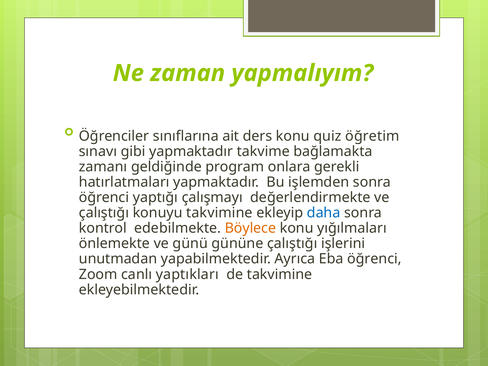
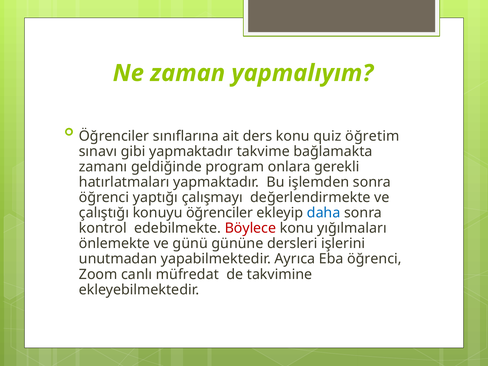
konuyu takvimine: takvimine -> öğrenciler (220, 213)
Böylece colour: orange -> red (250, 228)
gününe çalıştığı: çalıştığı -> dersleri (292, 244)
yaptıkları: yaptıkları -> müfredat (187, 274)
